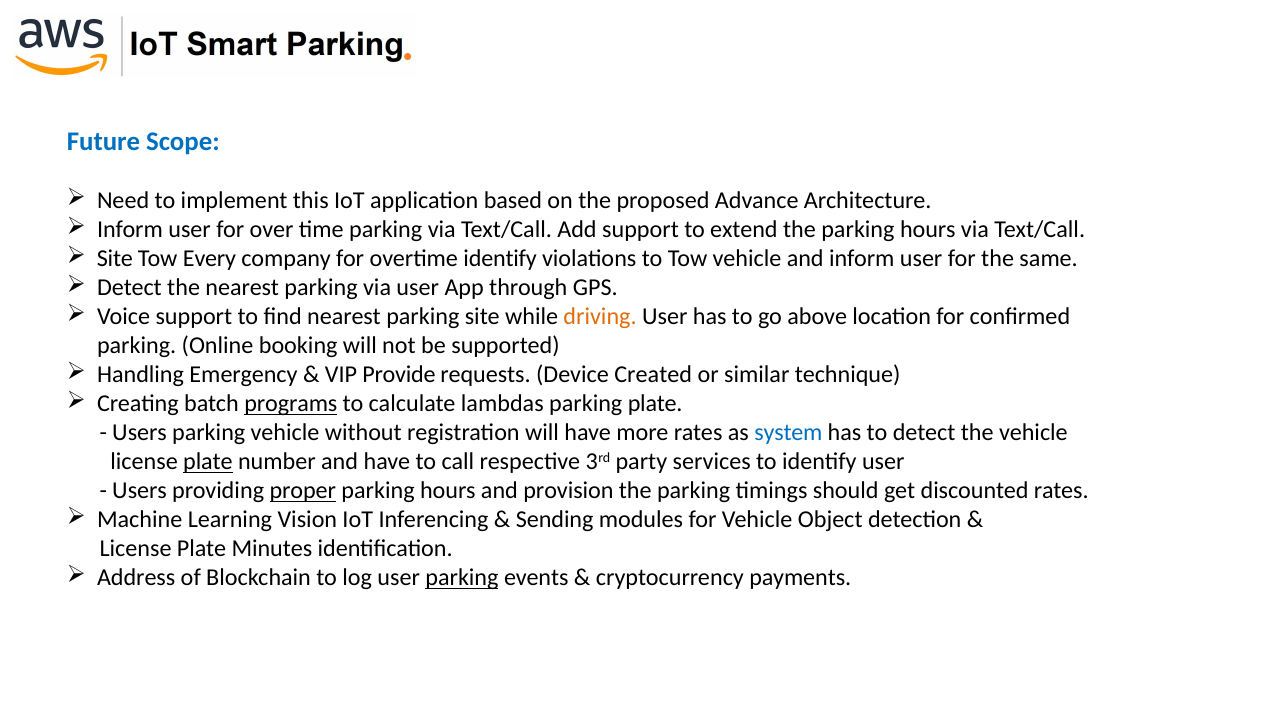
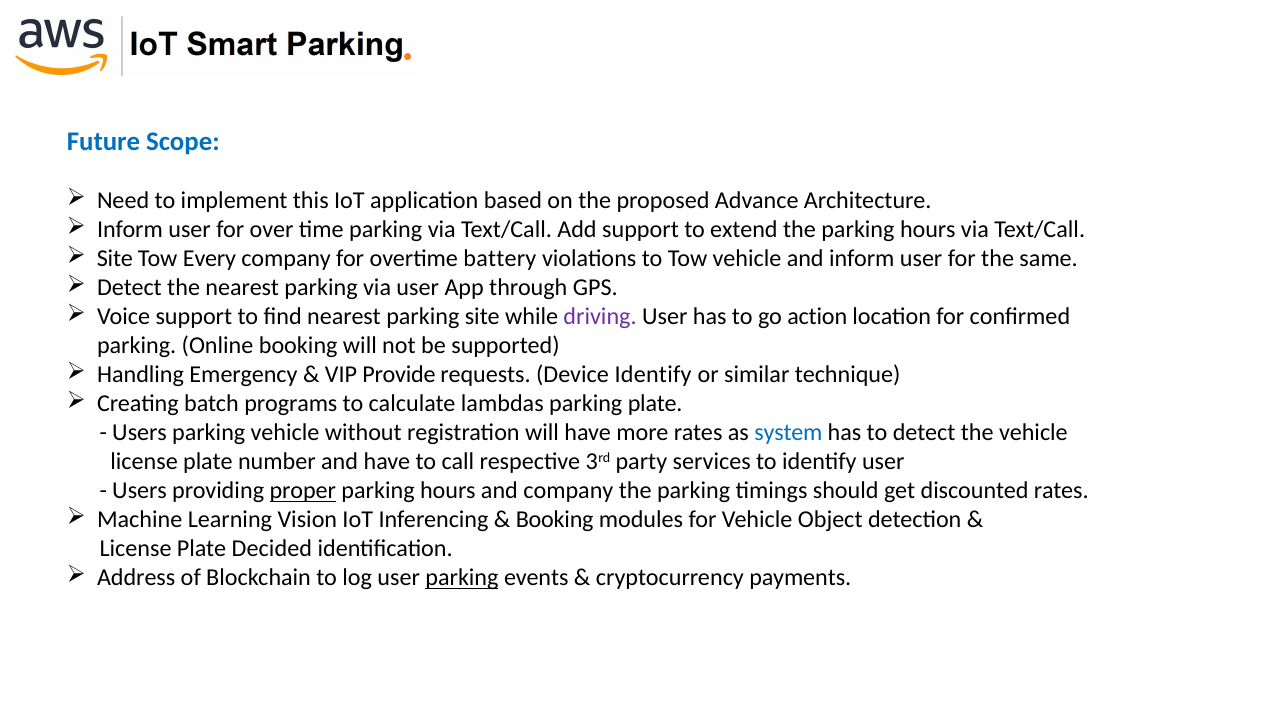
overtime identify: identify -> battery (500, 259)
driving colour: orange -> purple (600, 317)
above: above -> action (817, 317)
Device Created: Created -> Identify (653, 375)
programs underline: present -> none (291, 404)
plate underline: present -> none (208, 462)
and provision: provision -> company (568, 491)
Sending: Sending -> Booking (555, 520)
Minutes: Minutes -> Decided (272, 549)
